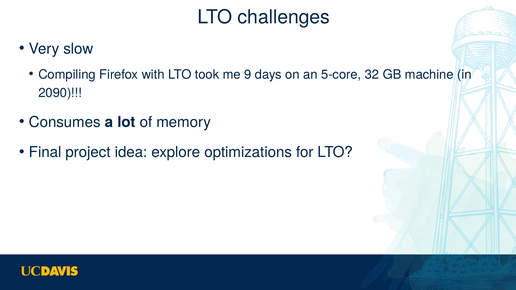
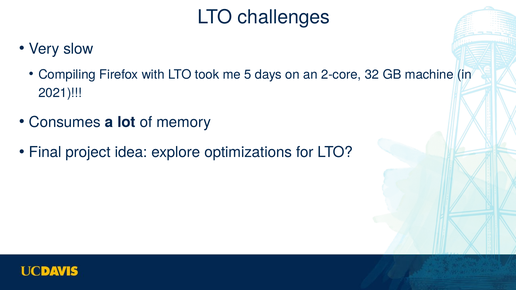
9: 9 -> 5 (248, 74)
5-core: 5-core -> 2-core (341, 74)
2090: 2090 -> 2021 (60, 93)
